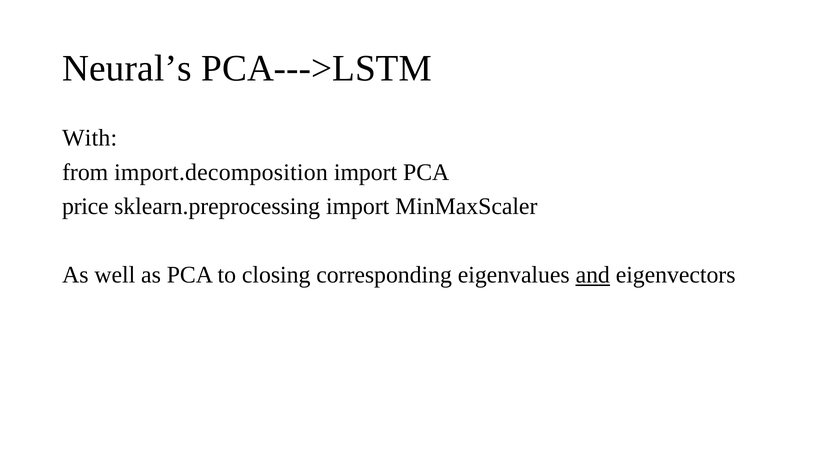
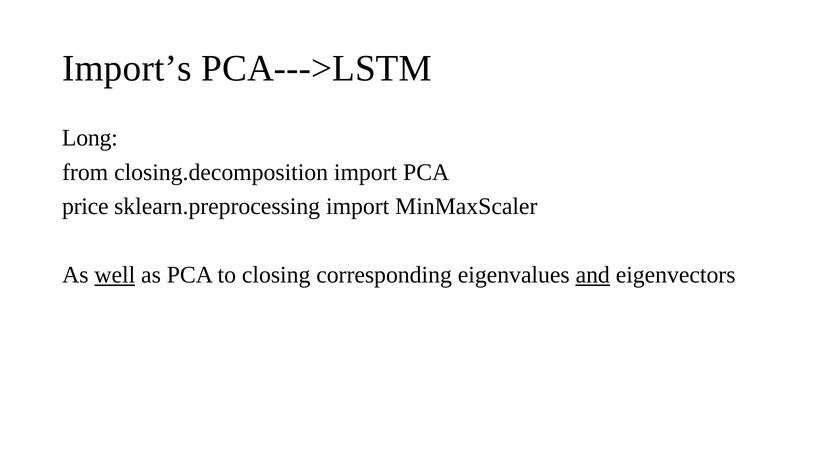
Neural’s: Neural’s -> Import’s (127, 68)
With: With -> Long (90, 138)
import.decomposition: import.decomposition -> closing.decomposition (221, 172)
well underline: none -> present (115, 274)
